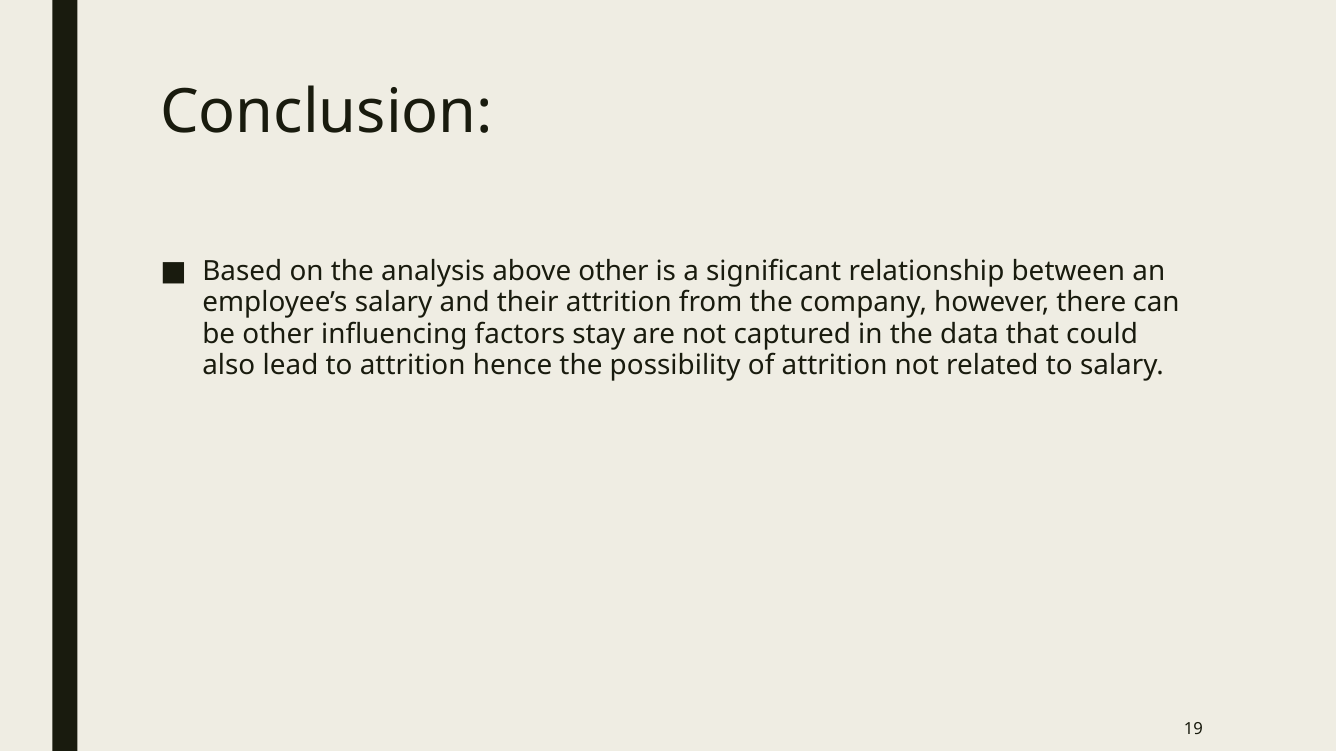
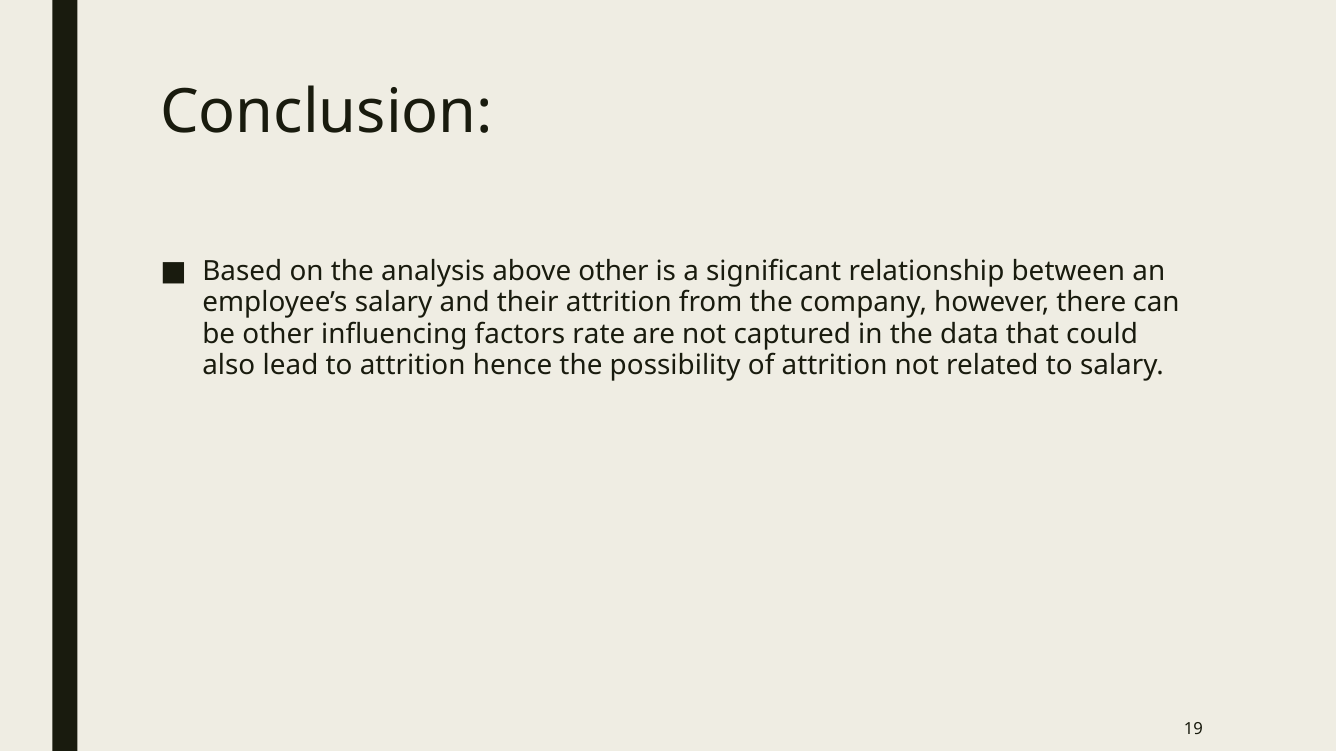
stay: stay -> rate (599, 334)
